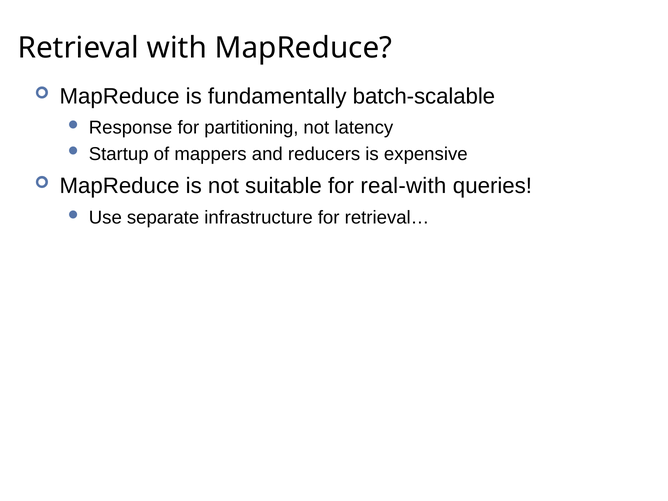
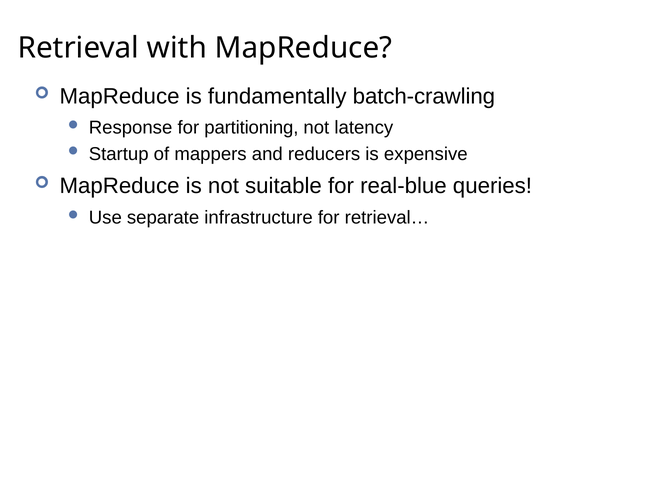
batch-scalable: batch-scalable -> batch-crawling (424, 96)
real-with: real-with -> real-blue (403, 186)
